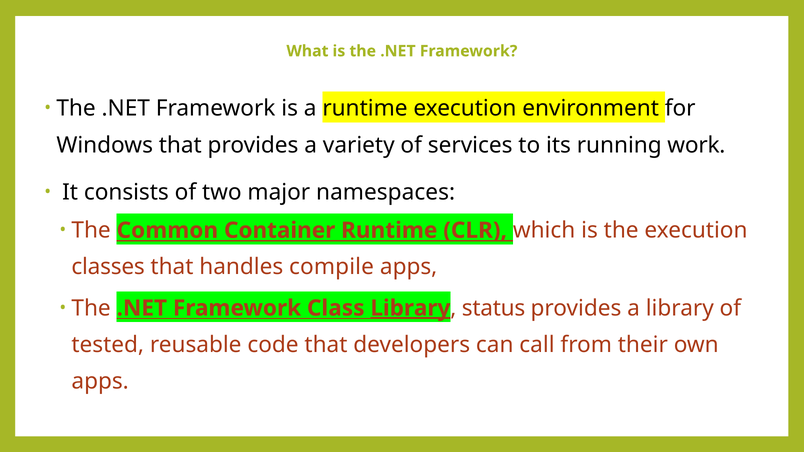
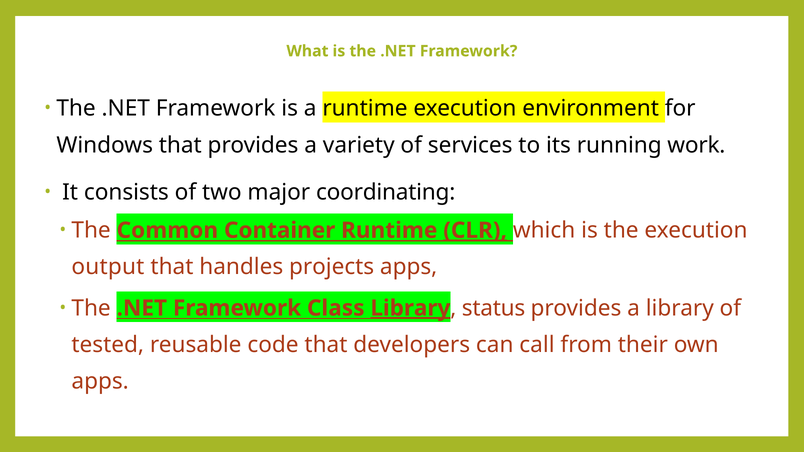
namespaces: namespaces -> coordinating (386, 192)
CLR underline: none -> present (475, 231)
classes: classes -> output (108, 267)
compile: compile -> projects (332, 267)
